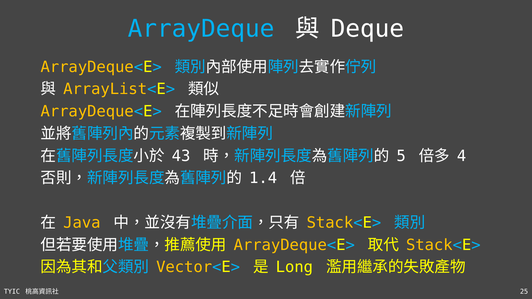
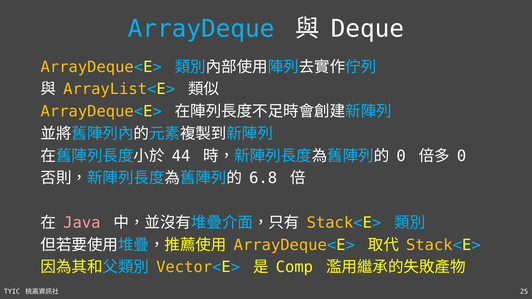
43: 43 -> 44 (181, 156)
5: 5 -> 0 (401, 156)
4: 4 -> 0 (462, 156)
1.4: 1.4 -> 6.8 (263, 178)
Java colour: yellow -> pink (82, 223)
Long: Long -> Comp (294, 267)
